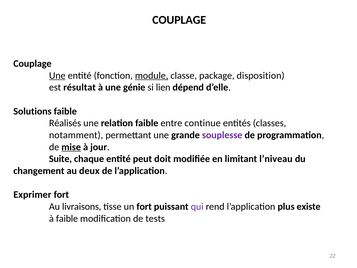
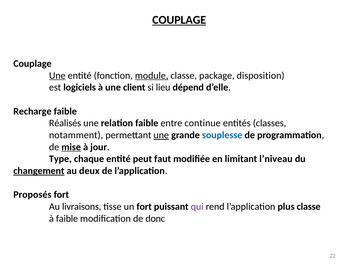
COUPLAGE underline: none -> present (179, 20)
résultat: résultat -> logiciels (80, 87)
génie: génie -> client (134, 87)
lien: lien -> lieu (163, 87)
Solutions: Solutions -> Recharge (32, 111)
une underline: none -> present (161, 135)
souplesse colour: purple -> blue (222, 135)
Suite: Suite -> Type (60, 159)
doit: doit -> faut (163, 159)
changement underline: none -> present (39, 171)
Exprimer: Exprimer -> Proposés (32, 194)
plus existe: existe -> classe (309, 206)
tests: tests -> donc (155, 218)
